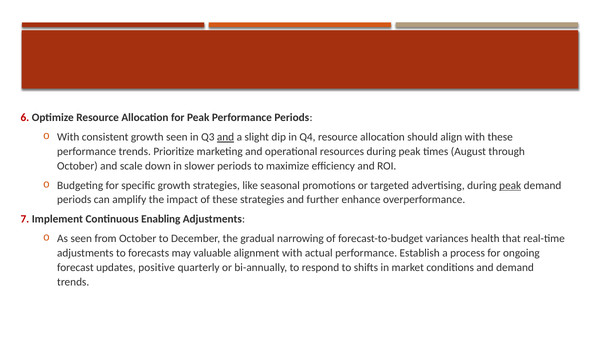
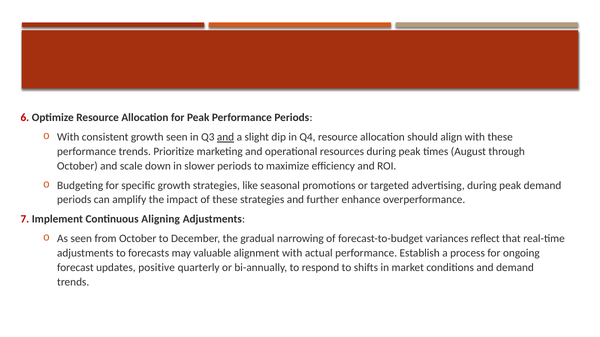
peak underline: present -> none (510, 186)
Enabling: Enabling -> Aligning (161, 220)
health: health -> reflect (485, 239)
